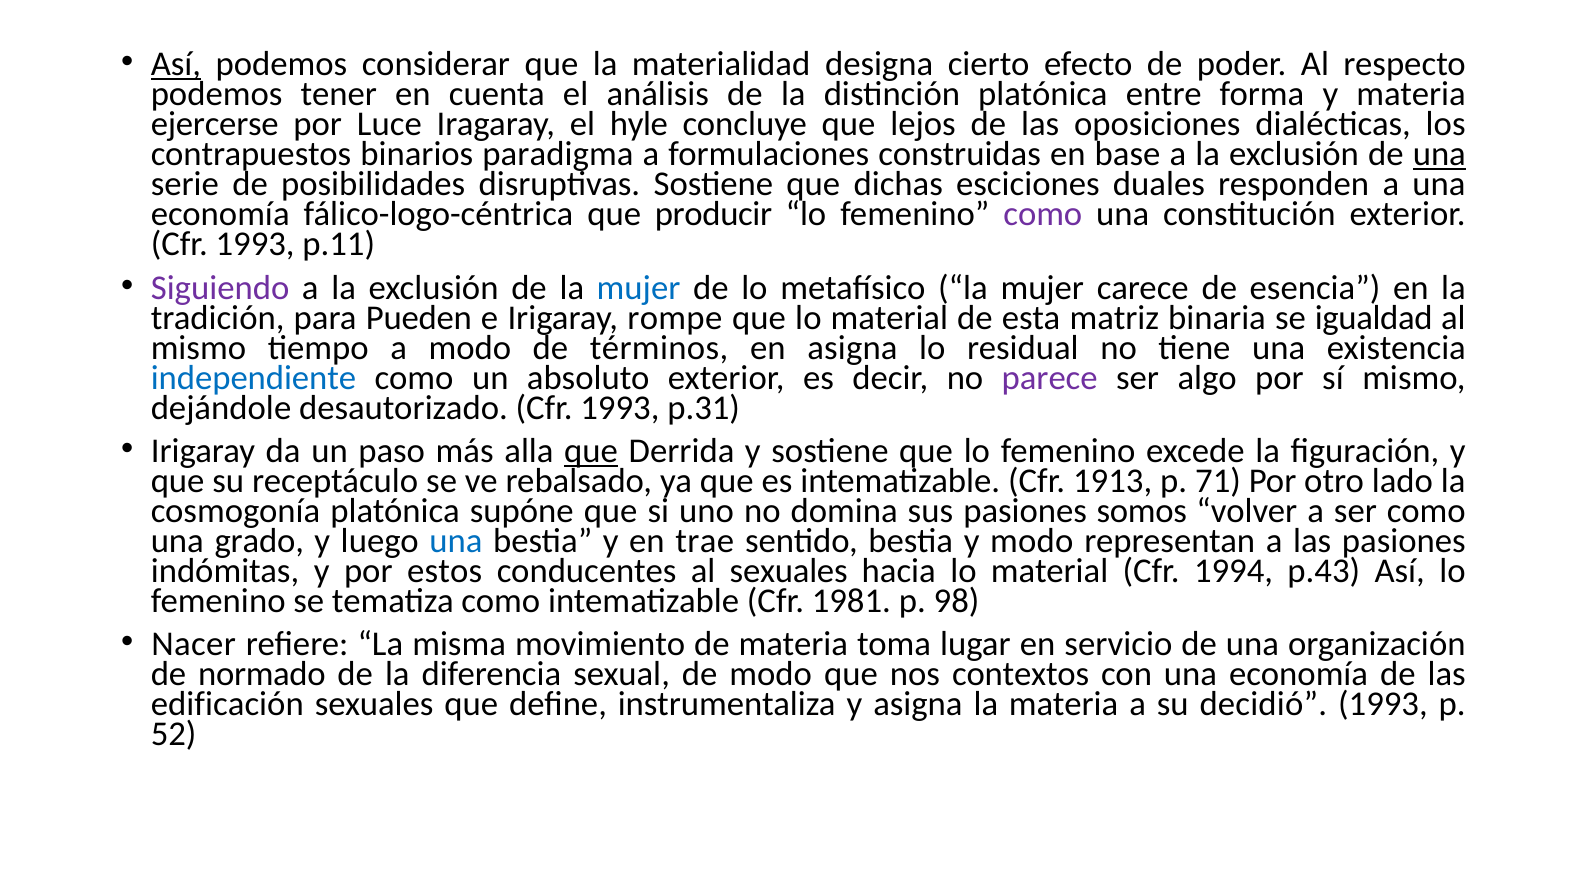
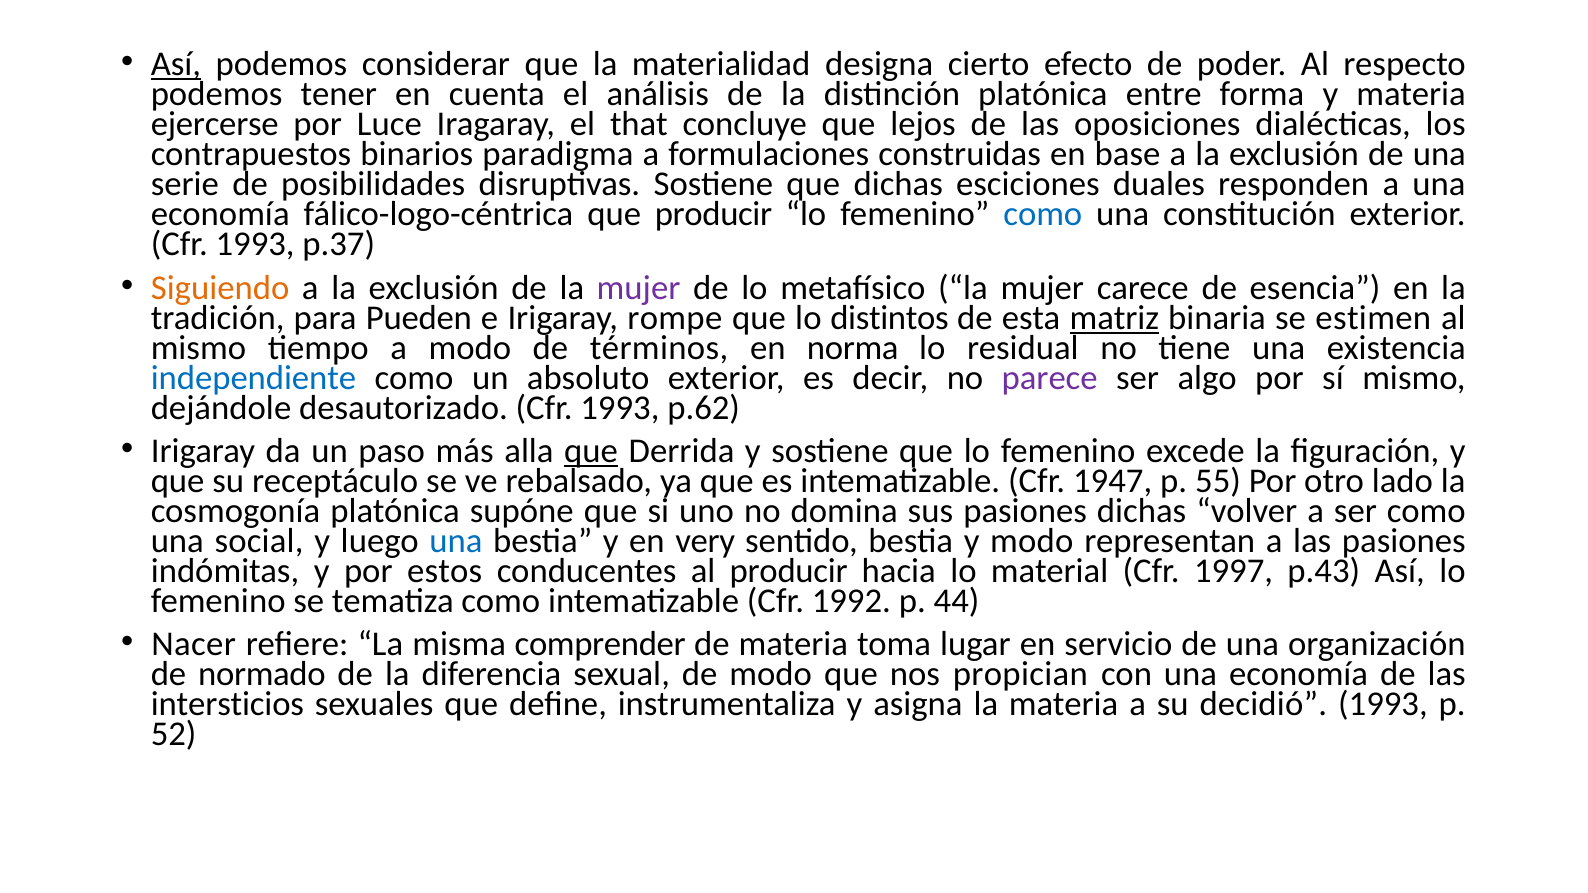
hyle: hyle -> that (639, 124)
una underline: present -> none (1439, 154)
como colour: purple -> blue (1043, 214)
p.11: p.11 -> p.37 (339, 245)
Siguiendo colour: purple -> orange (220, 288)
mujer colour: blue -> purple (639, 288)
que lo material: material -> distintos (889, 318)
matriz underline: none -> present (1114, 318)
igualdad: igualdad -> estimen (1373, 318)
en asigna: asigna -> norma (853, 348)
p.31: p.31 -> p.62 (704, 408)
1913: 1913 -> 1947 (1113, 481)
71: 71 -> 55 (1218, 481)
pasiones somos: somos -> dichas (1142, 511)
grado: grado -> social (259, 541)
trae: trae -> very (705, 541)
al sexuales: sexuales -> producir (789, 571)
1994: 1994 -> 1997 (1234, 571)
1981: 1981 -> 1992 (851, 601)
98: 98 -> 44 (957, 601)
movimiento: movimiento -> comprender (600, 644)
contextos: contextos -> propician (1020, 674)
edificación: edificación -> intersticios (227, 704)
